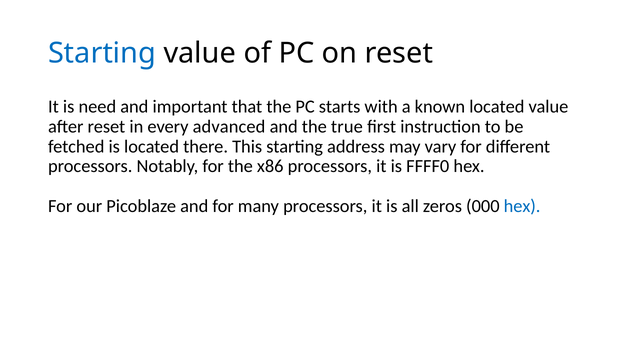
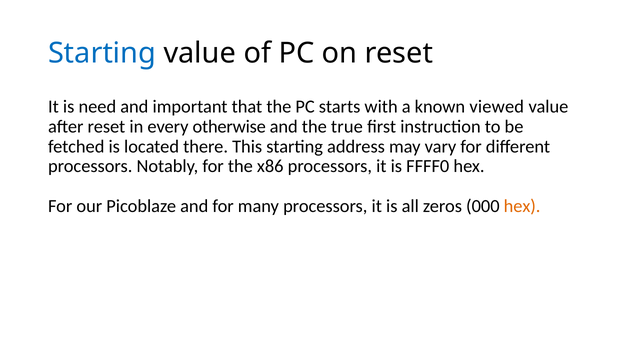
known located: located -> viewed (497, 107)
advanced: advanced -> otherwise (229, 127)
hex colour: blue -> orange (522, 206)
